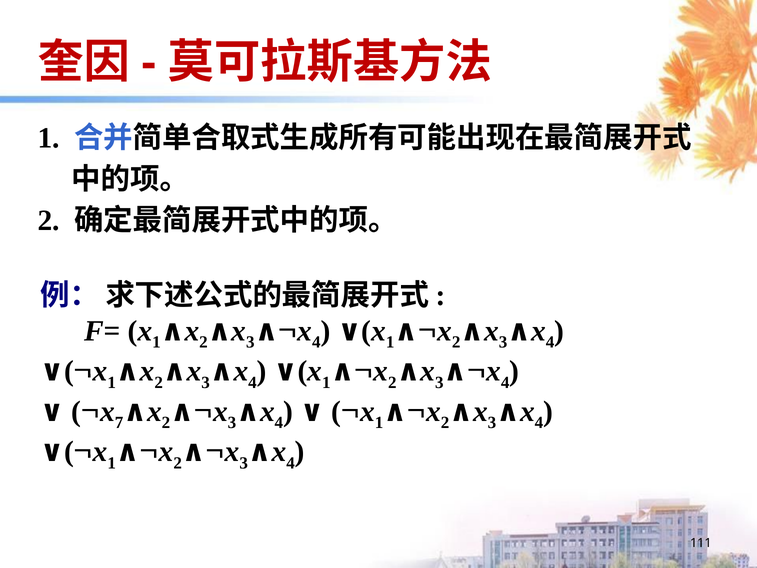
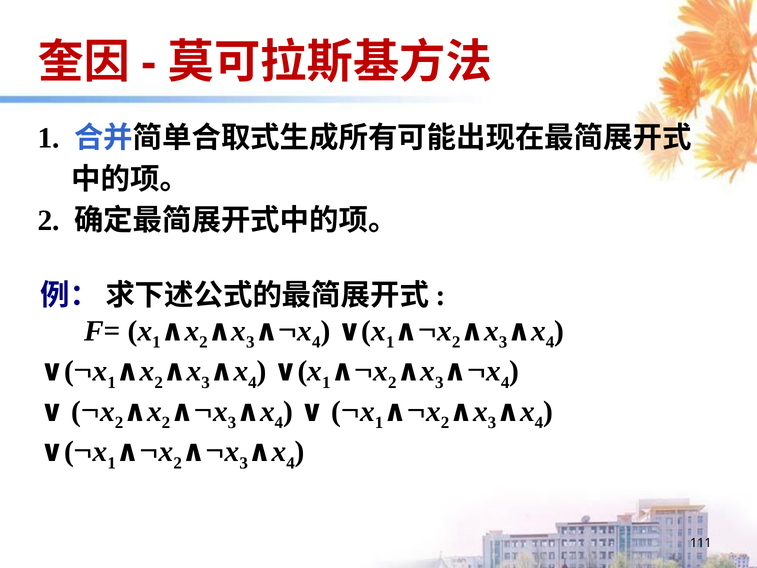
7: 7 -> 2 (119, 423)
